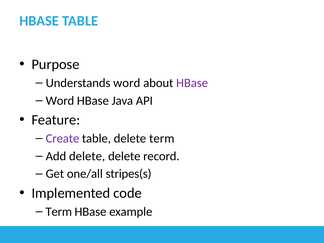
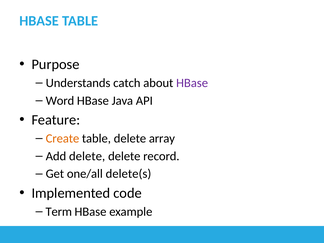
Understands word: word -> catch (127, 83)
Create colour: purple -> orange (62, 138)
delete term: term -> array (162, 138)
stripes(s: stripes(s -> delete(s (128, 174)
